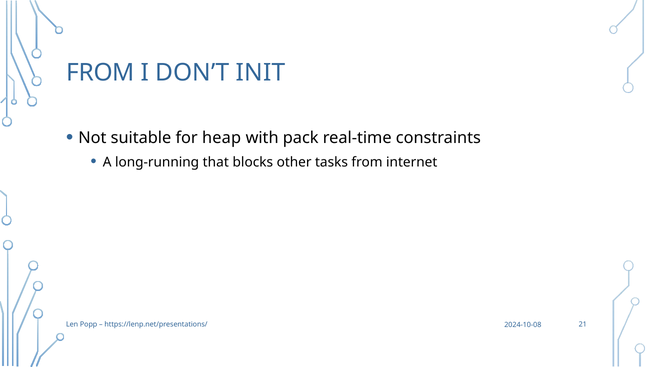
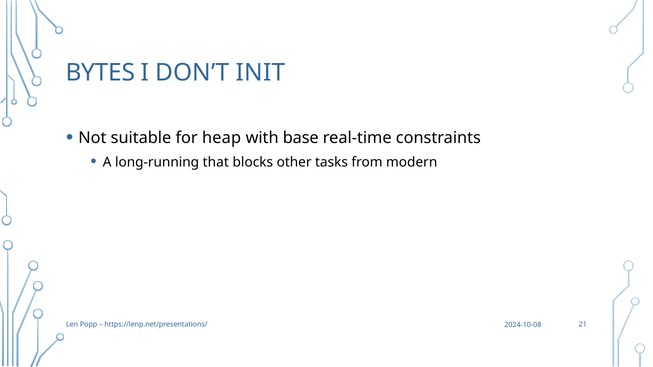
FROM: FROM -> BYTES (100, 73)
pack: pack -> base (301, 138)
internet: internet -> modern (412, 162)
